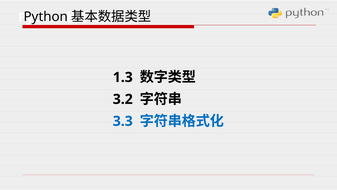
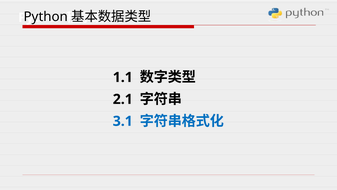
1.3: 1.3 -> 1.1 (123, 77)
3.2: 3.2 -> 2.1 (123, 99)
3.3: 3.3 -> 3.1 (123, 121)
